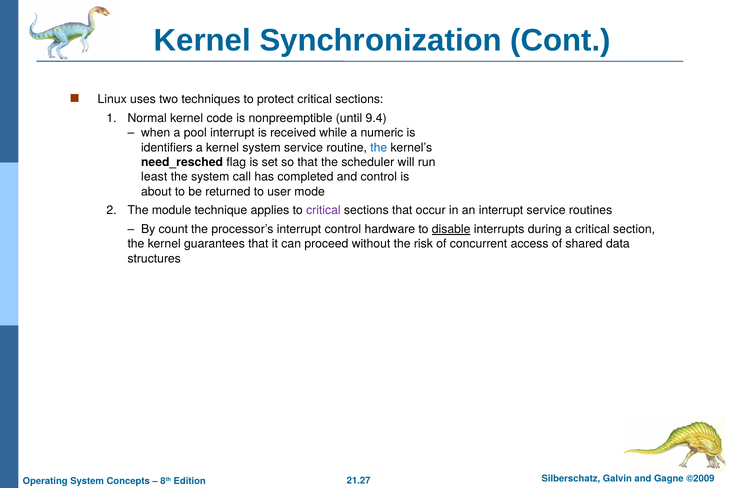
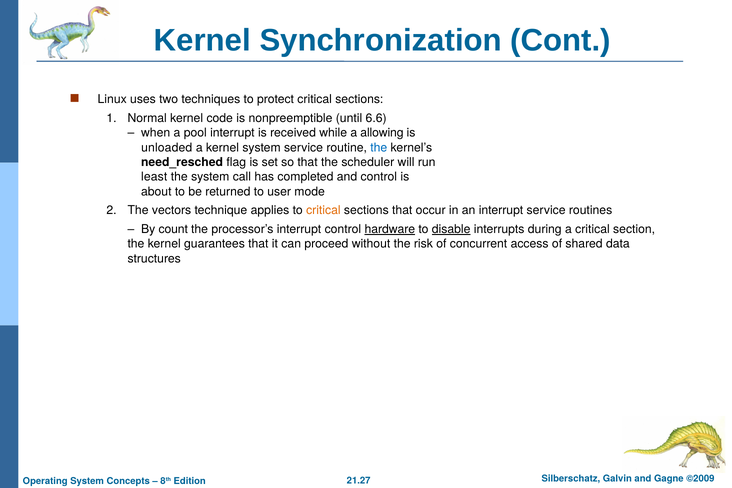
9.4: 9.4 -> 6.6 (376, 118)
numeric: numeric -> allowing (382, 133)
identifiers: identifiers -> unloaded (167, 148)
module: module -> vectors (172, 210)
critical colour: purple -> orange (323, 210)
hardware underline: none -> present (390, 229)
